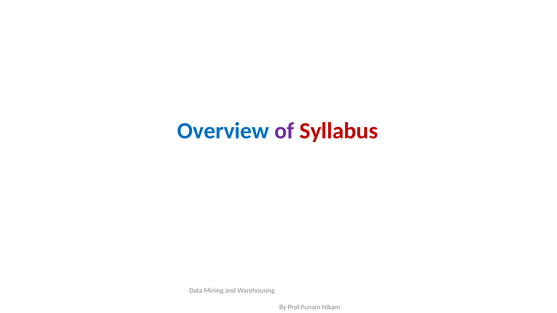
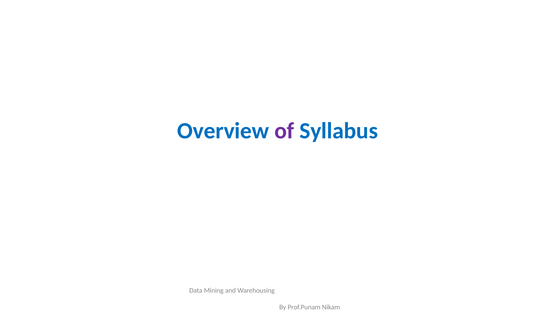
Syllabus colour: red -> blue (339, 131)
